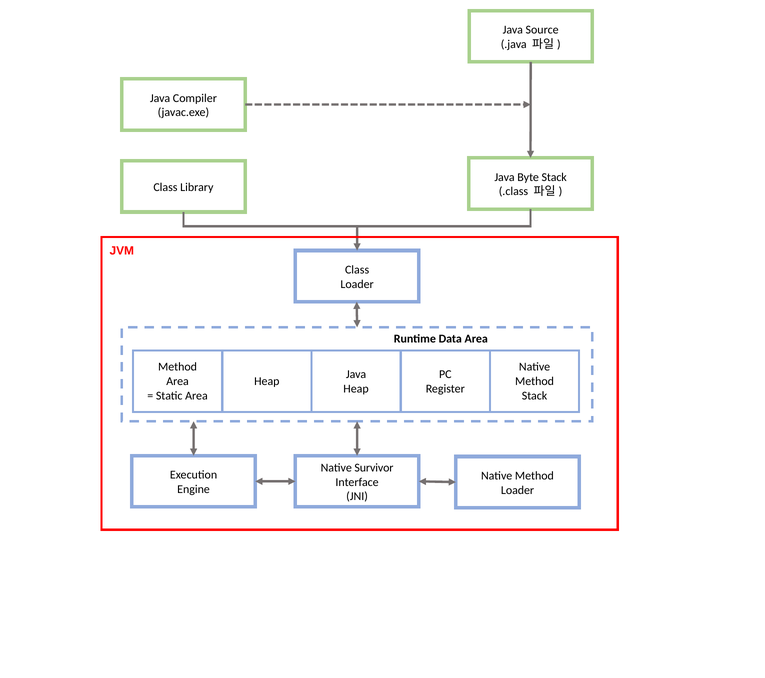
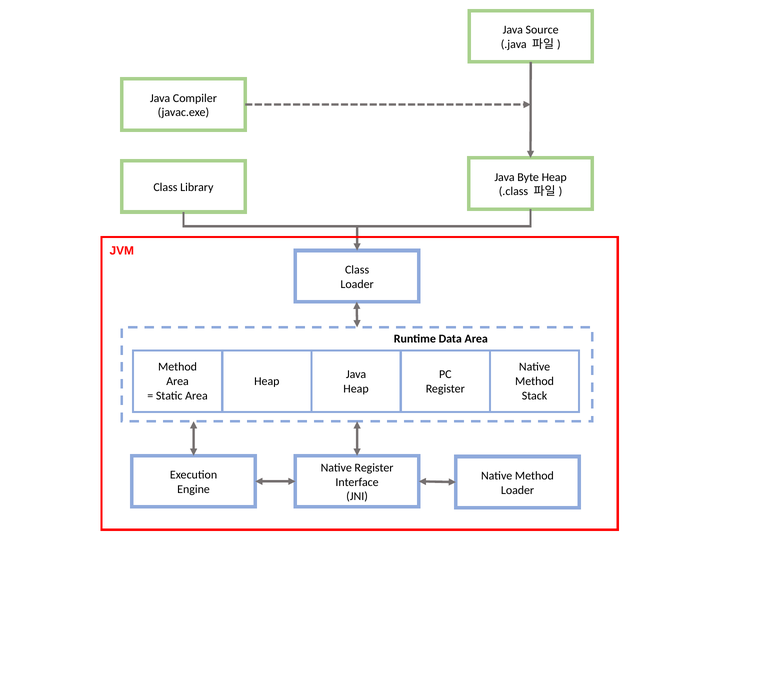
Byte Stack: Stack -> Heap (554, 177)
Native Survivor: Survivor -> Register (374, 468)
